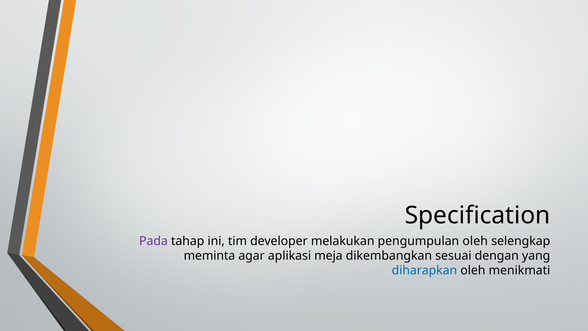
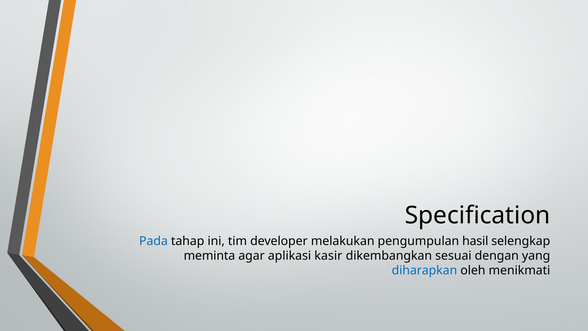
Pada colour: purple -> blue (153, 241)
pengumpulan oleh: oleh -> hasil (475, 241)
meja: meja -> kasir (328, 256)
